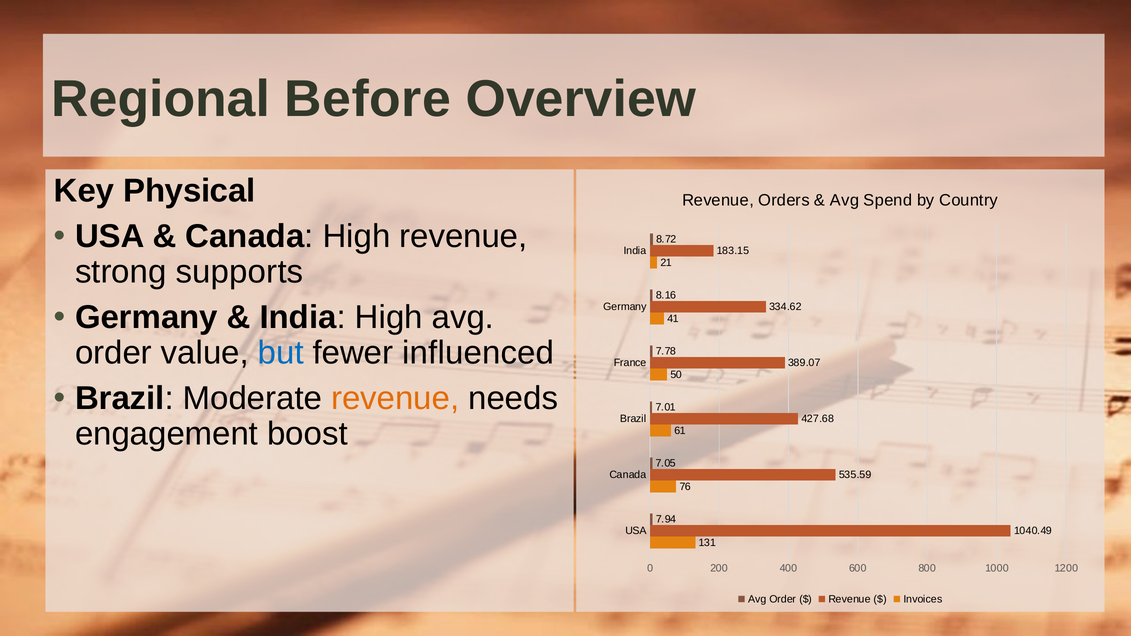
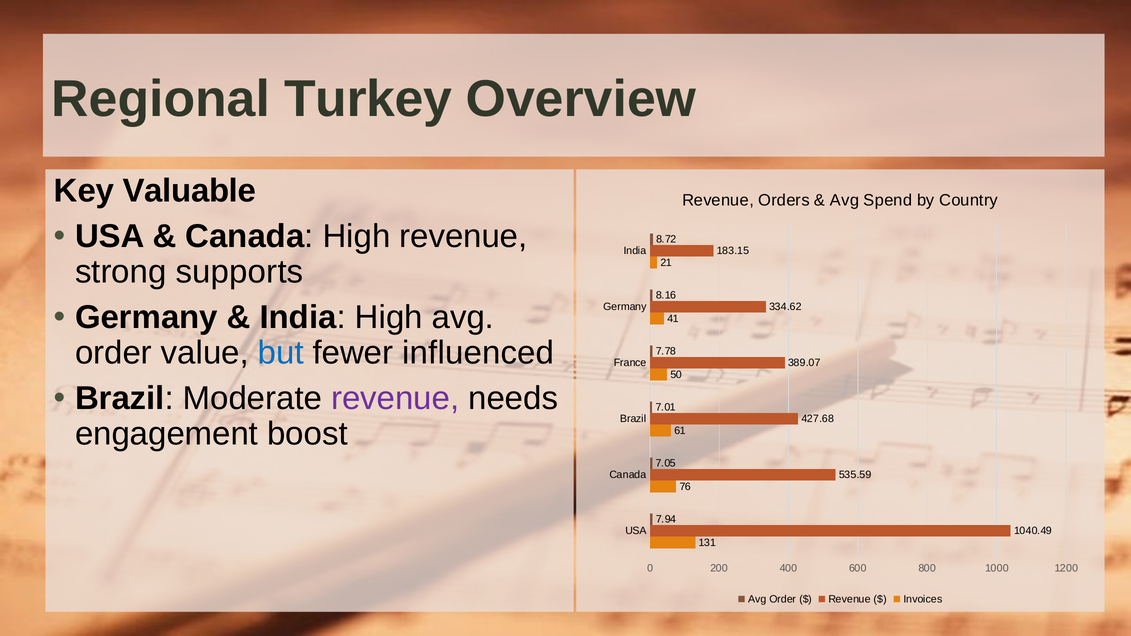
Before: Before -> Turkey (368, 99)
Physical: Physical -> Valuable (189, 191)
revenue colour: orange -> purple (395, 399)
